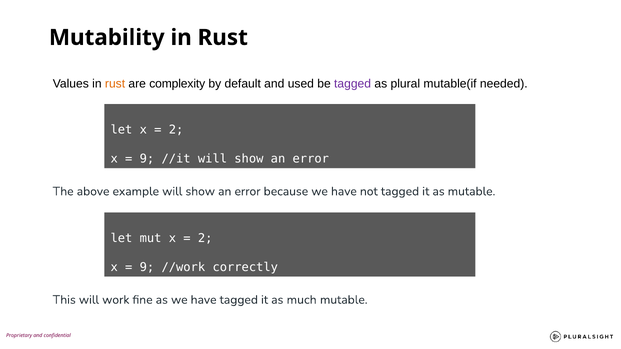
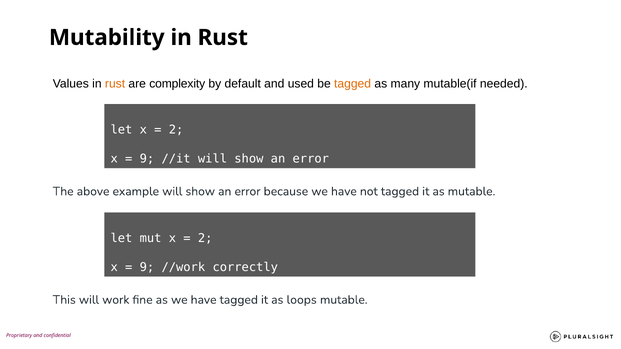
tagged colour: purple -> orange (353, 84)
plural: plural -> many (405, 84)
much: much -> loops (302, 300)
